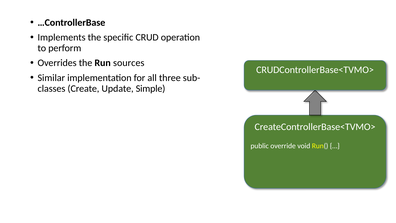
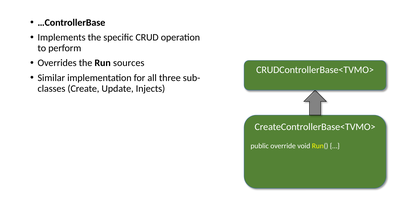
Simple: Simple -> Injects (150, 88)
